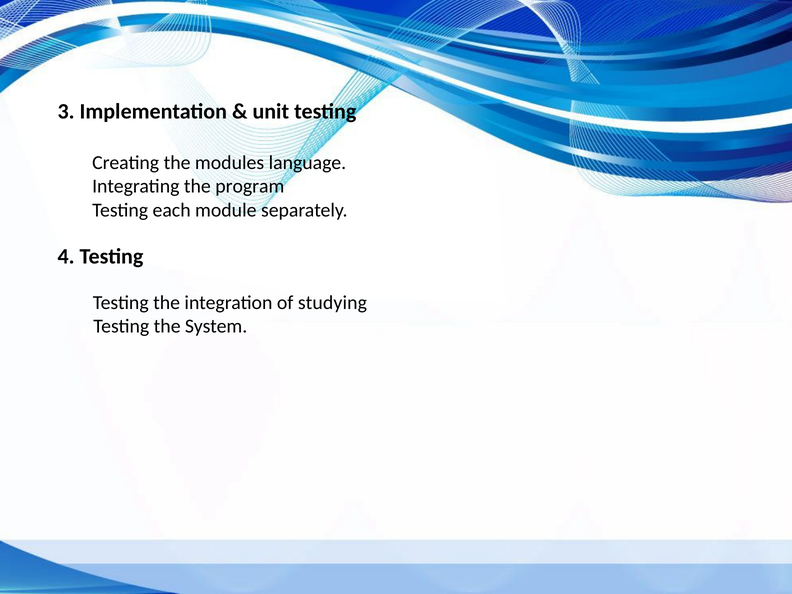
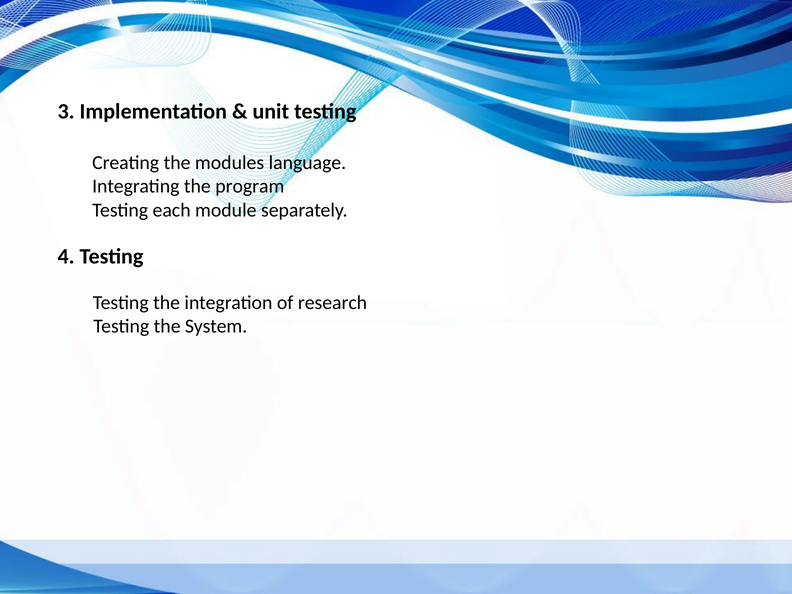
studying: studying -> research (333, 303)
